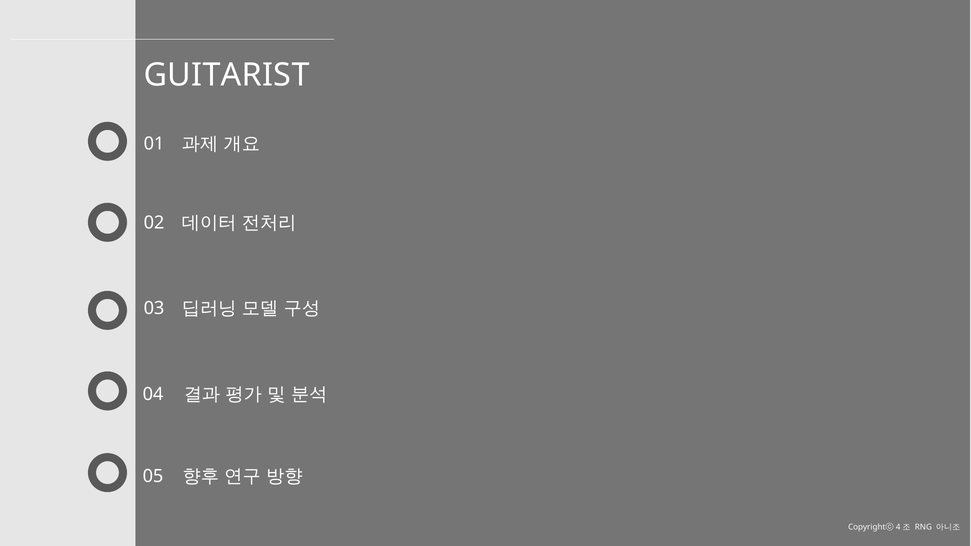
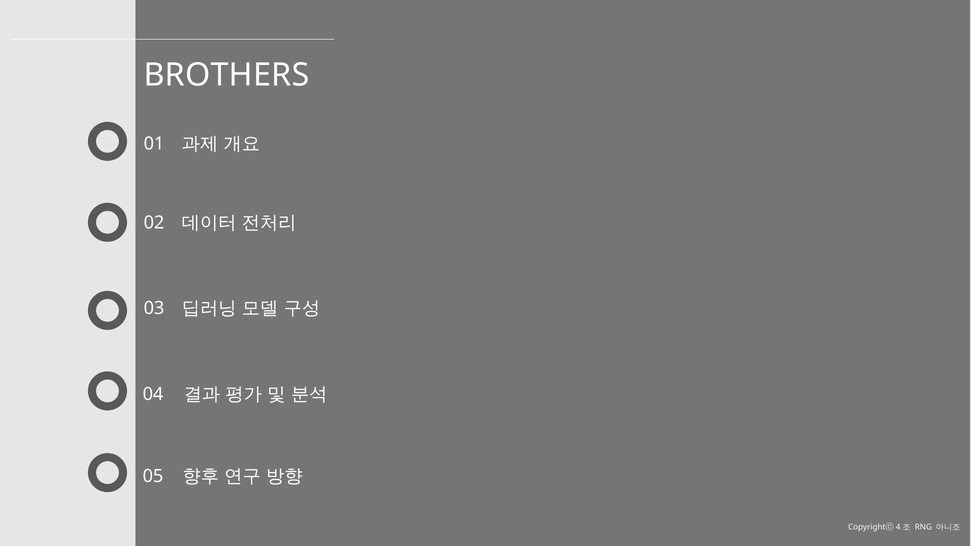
GUITARIST: GUITARIST -> BROTHERS (227, 75)
